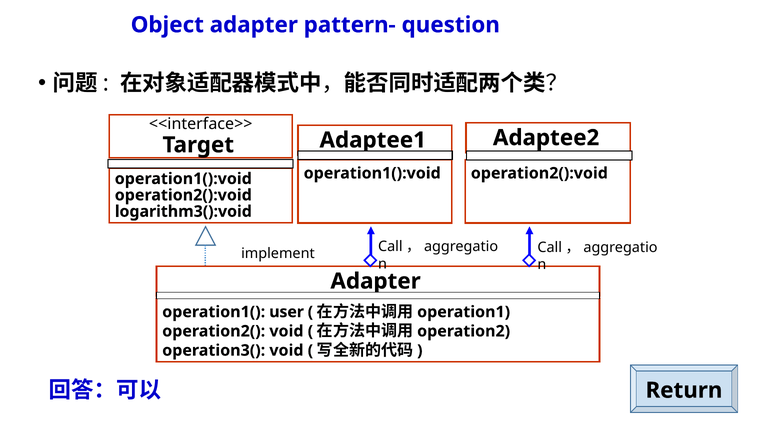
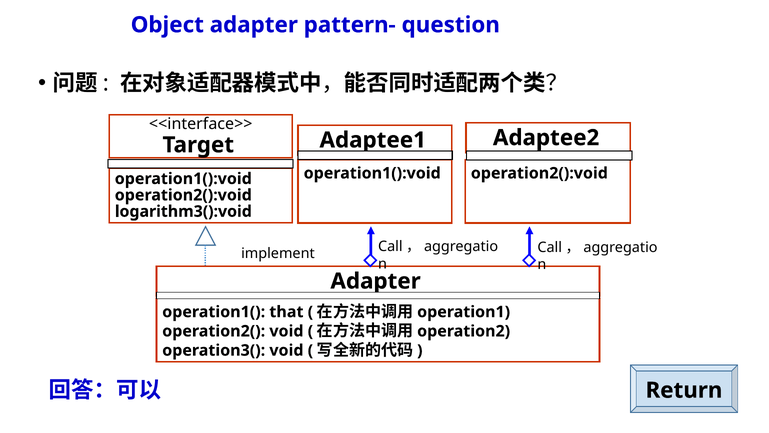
user: user -> that (286, 312)
